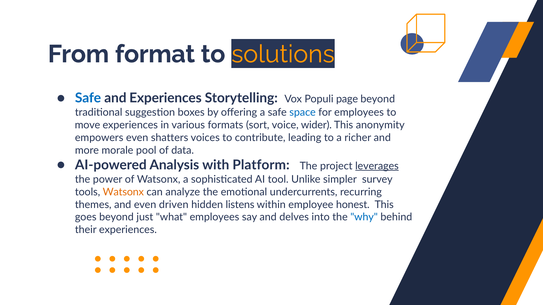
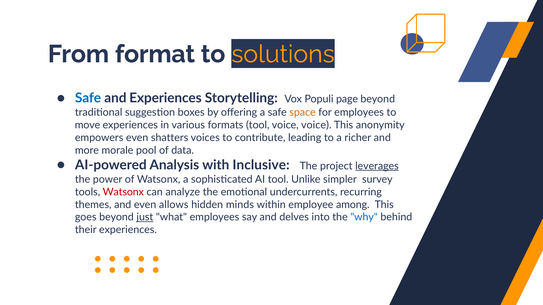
space colour: blue -> orange (303, 112)
formats sort: sort -> tool (258, 125)
voice wider: wider -> voice (316, 125)
Platform: Platform -> Inclusive (261, 165)
Watsonx colour: orange -> red (123, 192)
driven: driven -> allows (174, 205)
listens: listens -> minds (240, 205)
honest: honest -> among (353, 205)
just underline: none -> present (145, 217)
